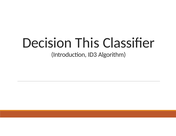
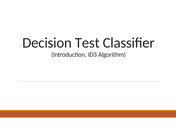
This: This -> Test (87, 43)
